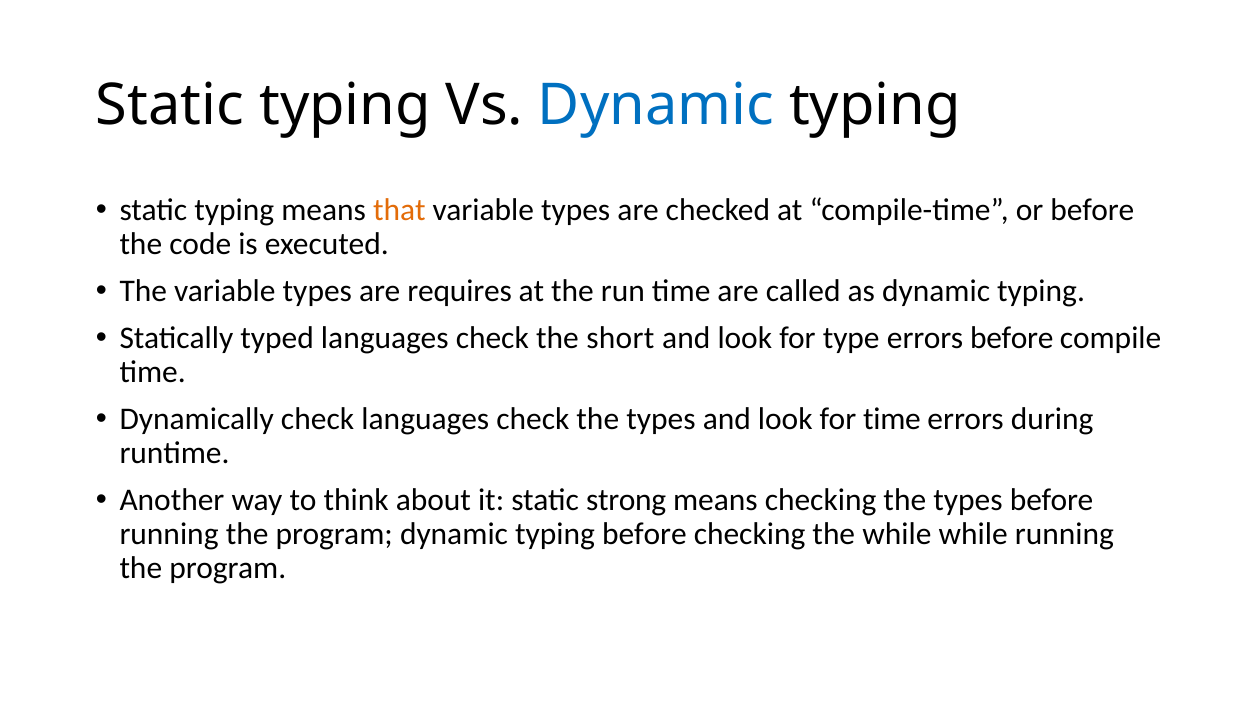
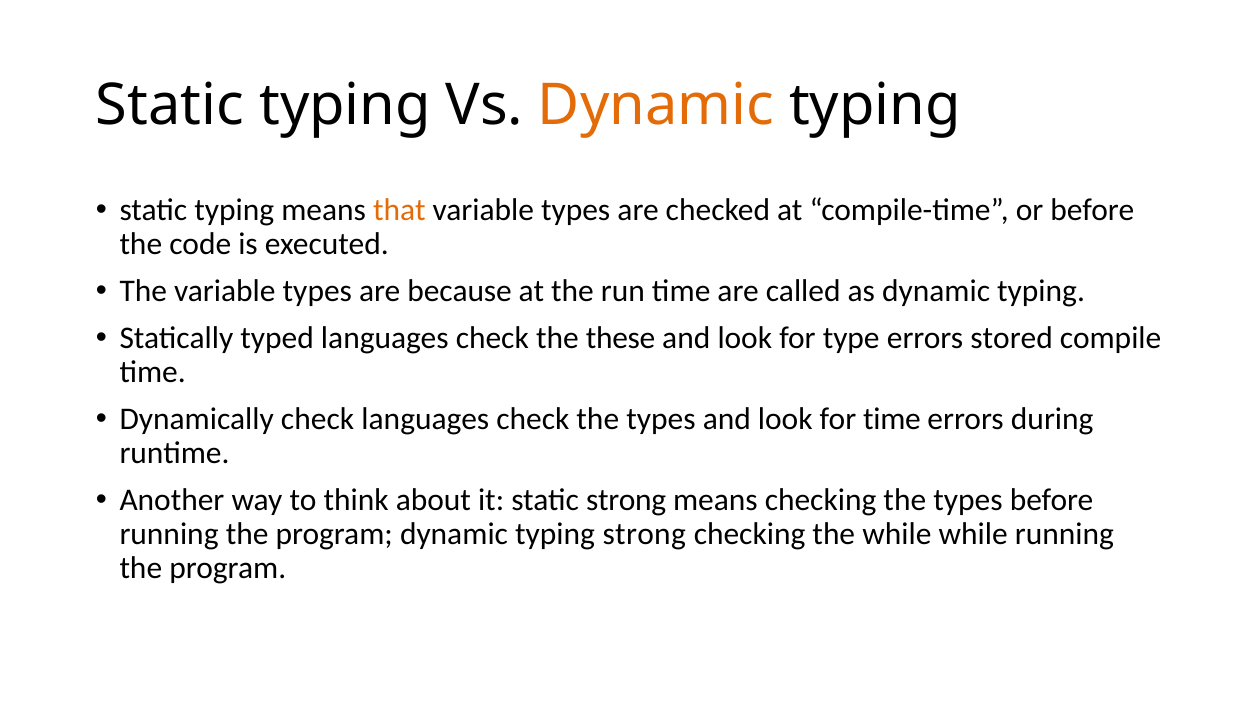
Dynamic colour: blue -> orange (656, 106)
requires: requires -> because (460, 291)
short: short -> these (621, 338)
errors before: before -> stored (1012, 338)
typing before: before -> strong (644, 534)
